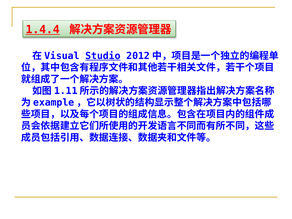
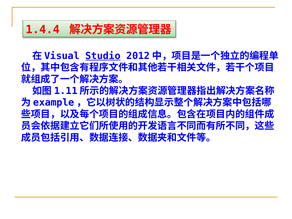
1.4.4 underline: present -> none (43, 30)
